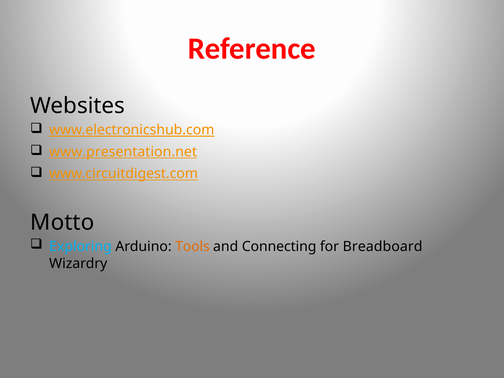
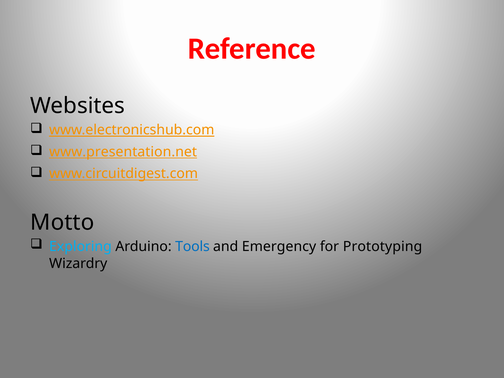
Tools colour: orange -> blue (192, 247)
Connecting: Connecting -> Emergency (279, 247)
Breadboard: Breadboard -> Prototyping (383, 247)
